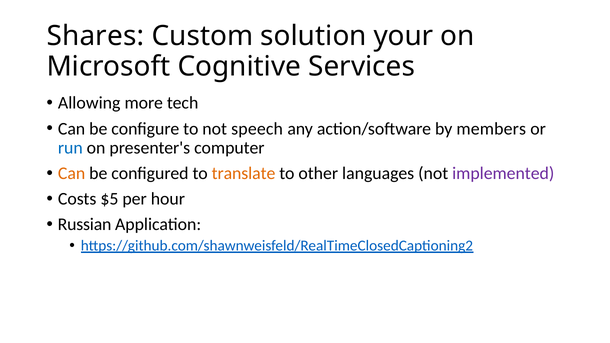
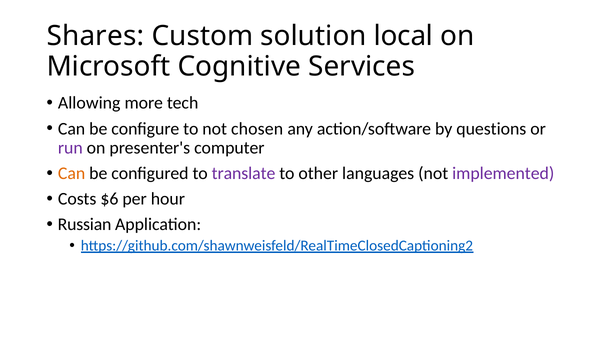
your: your -> local (404, 36)
speech: speech -> chosen (257, 129)
members: members -> questions (491, 129)
run colour: blue -> purple (70, 148)
translate colour: orange -> purple (244, 174)
$5: $5 -> $6 (109, 199)
